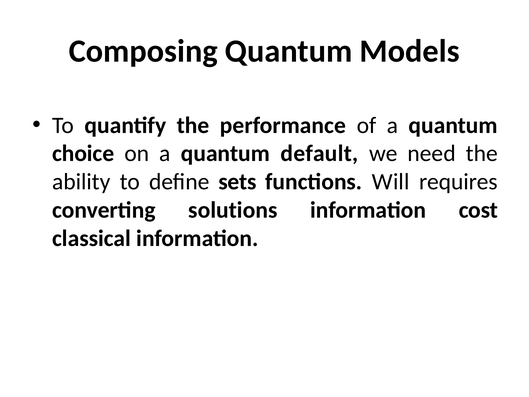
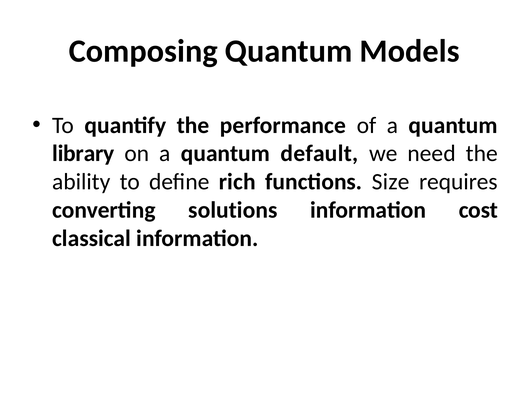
choice: choice -> library (83, 153)
sets: sets -> rich (237, 182)
Will: Will -> Size (391, 182)
